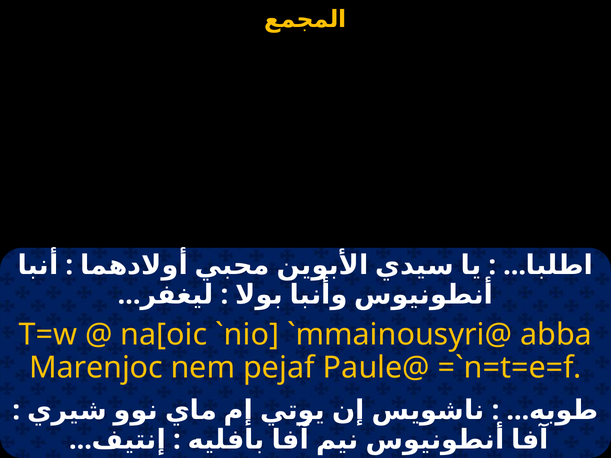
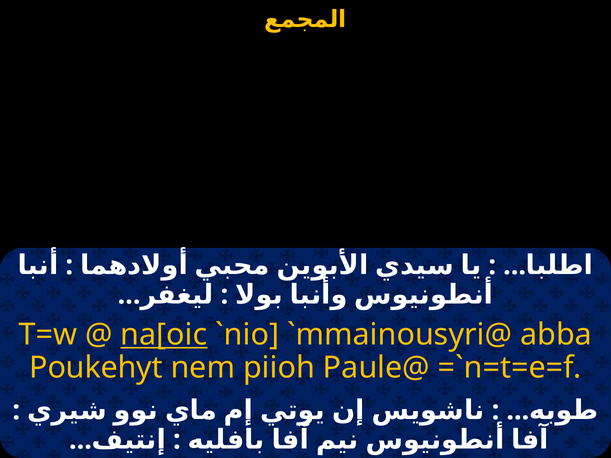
na[oic underline: none -> present (164, 335)
Marenjoc: Marenjoc -> Poukehyt (96, 368)
pejaf: pejaf -> piioh (279, 368)
